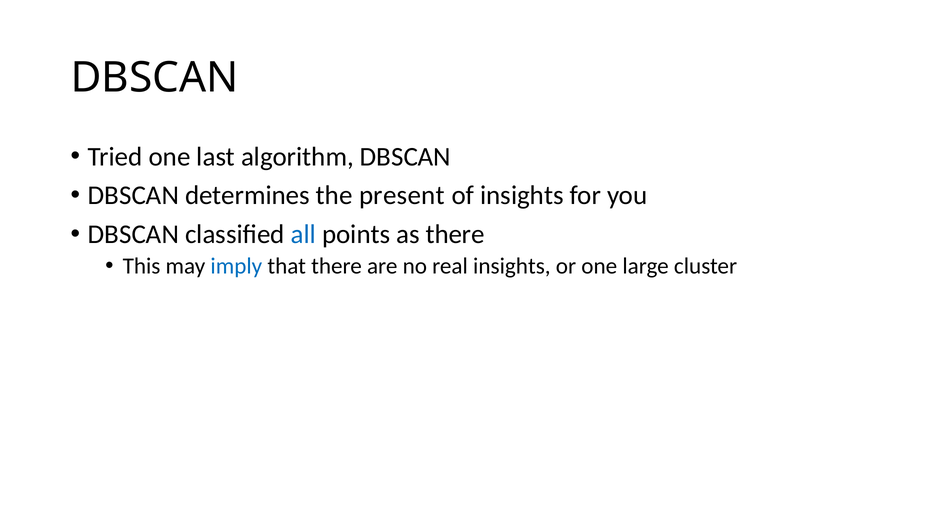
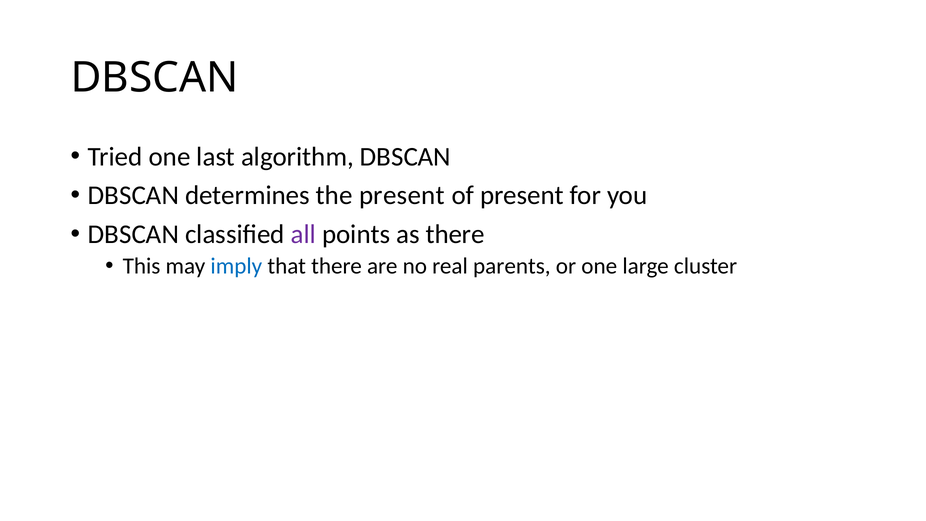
of insights: insights -> present (522, 195)
all colour: blue -> purple (303, 234)
real insights: insights -> parents (512, 266)
